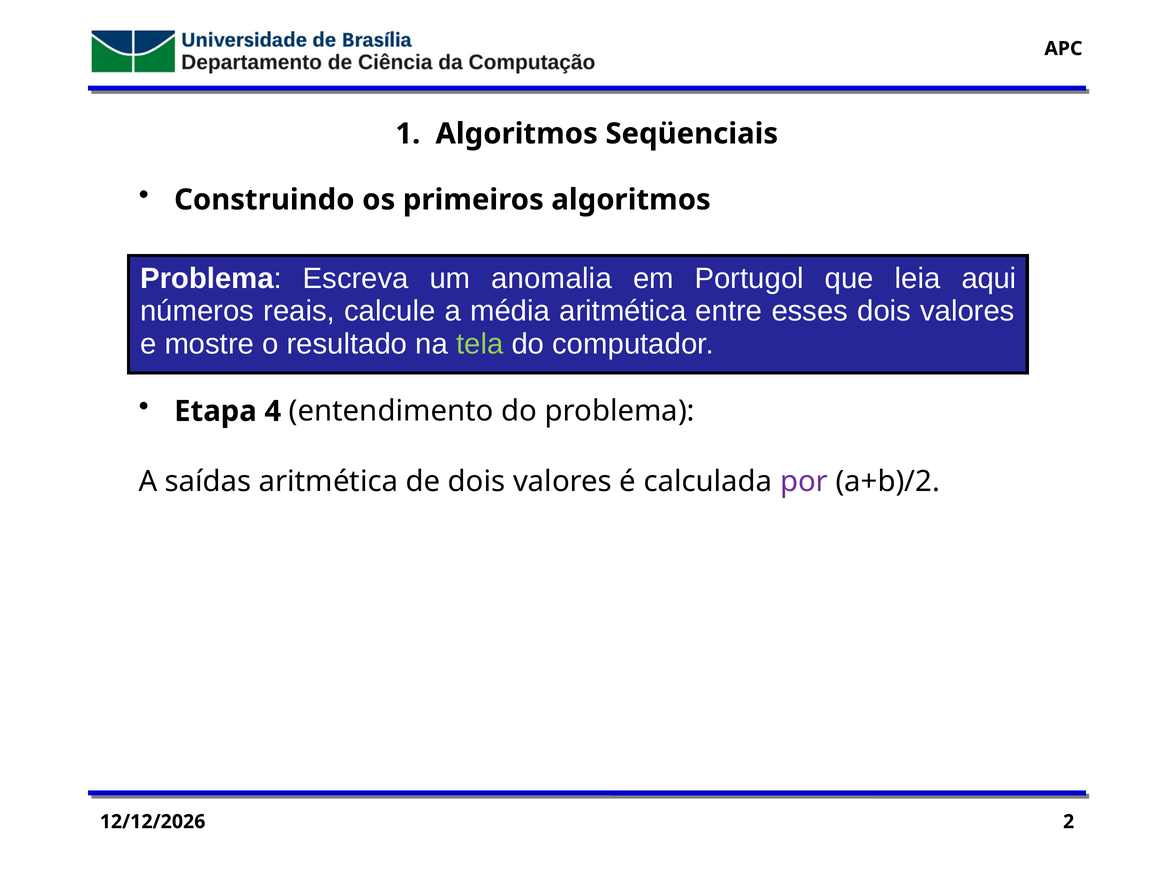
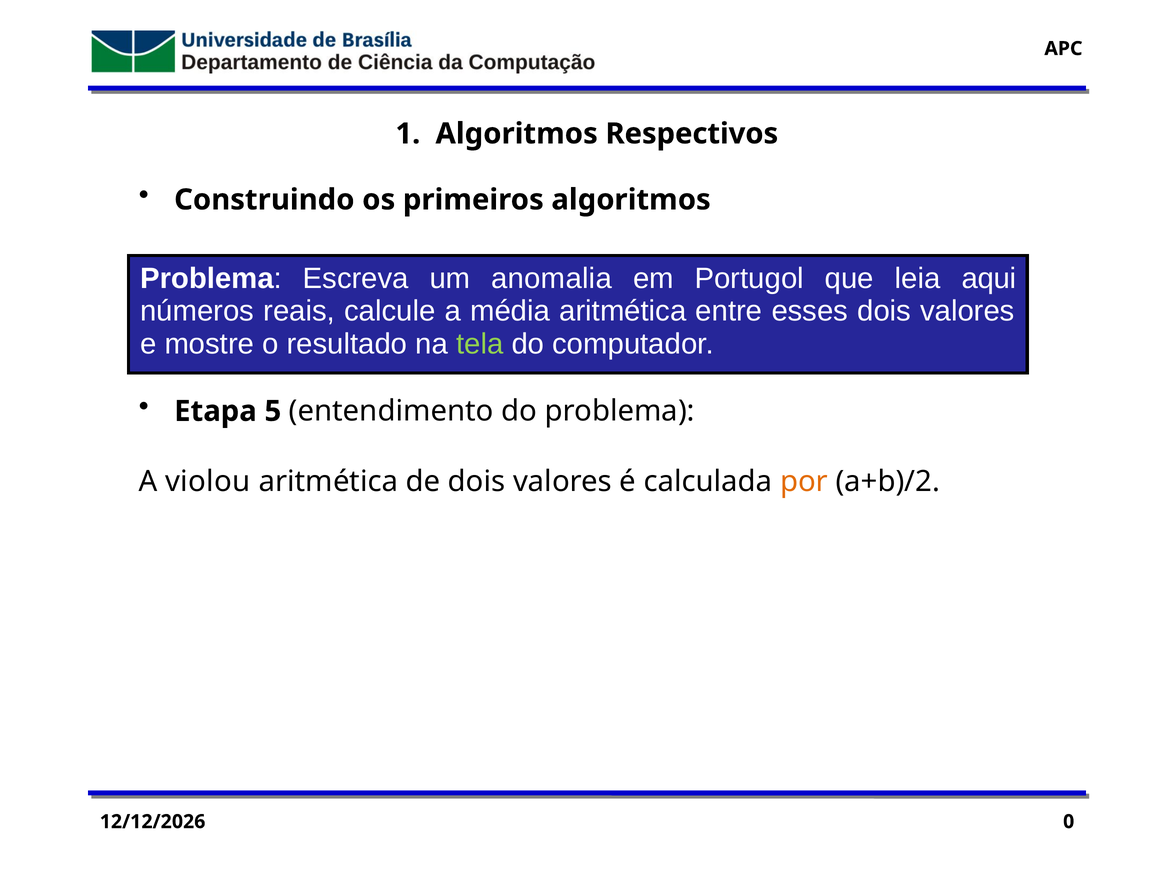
Seqüenciais: Seqüenciais -> Respectivos (692, 134)
4: 4 -> 5 (273, 411)
saídas: saídas -> violou (208, 481)
por colour: purple -> orange (804, 481)
2: 2 -> 0 (1069, 821)
